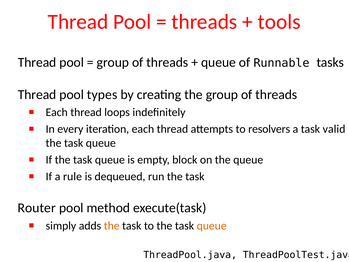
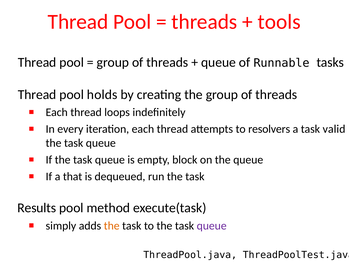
types: types -> holds (102, 94)
rule: rule -> that (73, 176)
Router: Router -> Results (37, 208)
queue colour: orange -> purple (212, 226)
